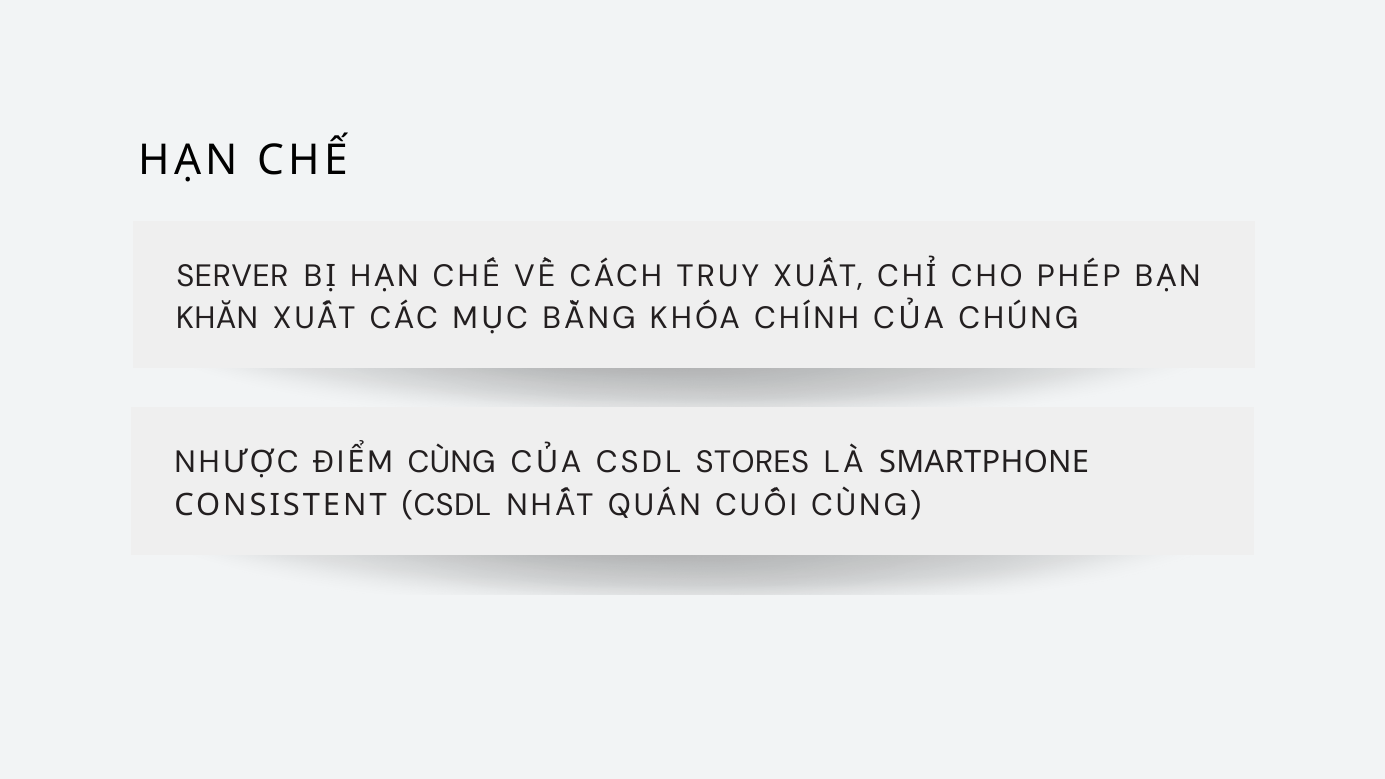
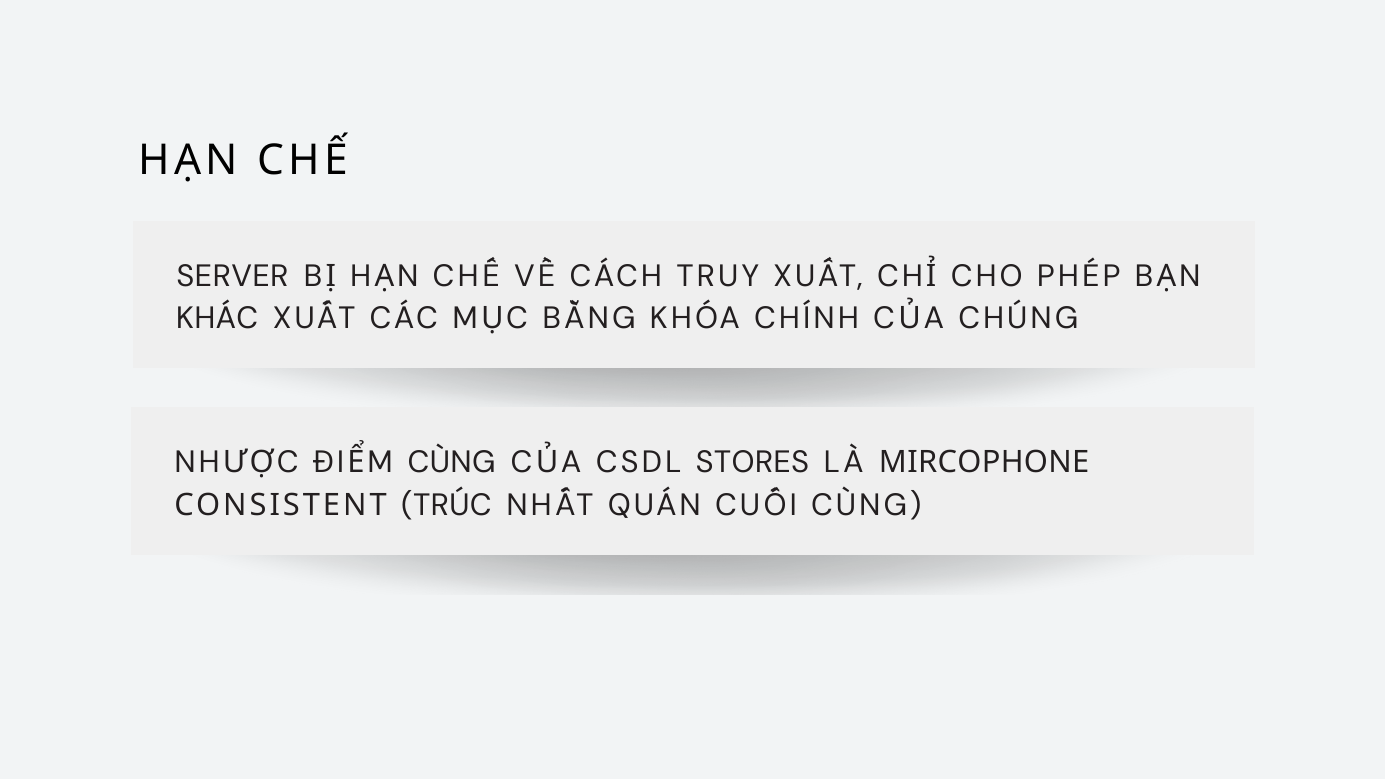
KHĂN: KHĂN -> KHÁC (217, 319)
SMARTPHONE: SMARTPHONE -> MIRCOPHONE (984, 463)
CONSISTENT CSDL: CSDL -> TRÚC (447, 505)
